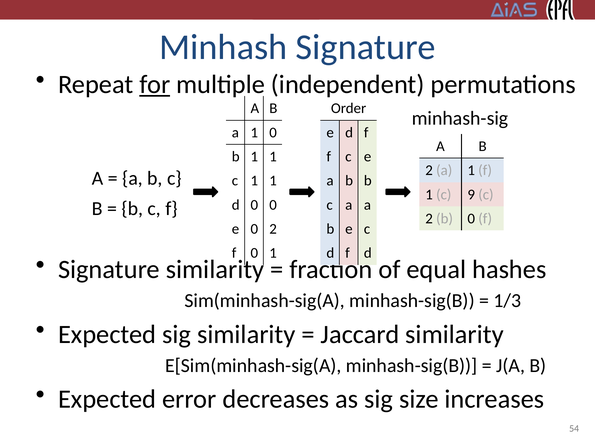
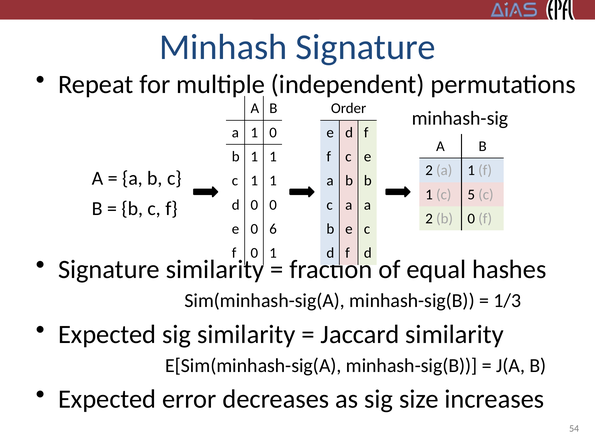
for underline: present -> none (155, 85)
9: 9 -> 5 (471, 195)
0 2: 2 -> 6 (273, 229)
